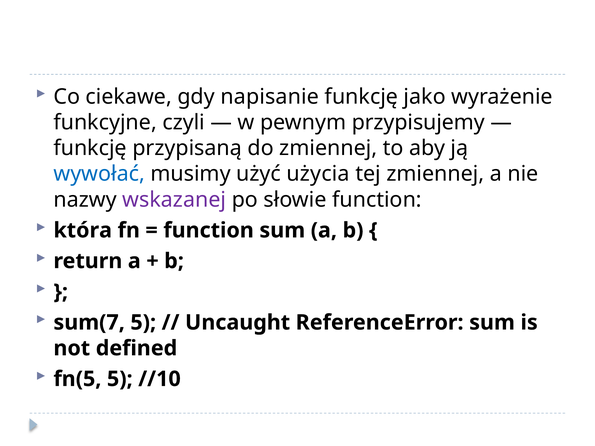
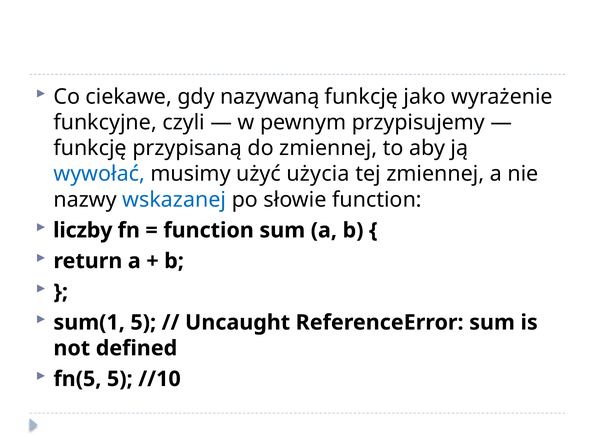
napisanie: napisanie -> nazywaną (270, 97)
wskazanej colour: purple -> blue (174, 200)
która: która -> liczby (83, 230)
sum(7: sum(7 -> sum(1 (89, 323)
